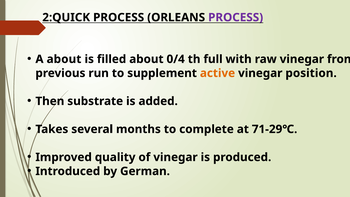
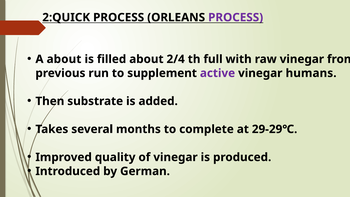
0/4: 0/4 -> 2/4 (176, 59)
active colour: orange -> purple (217, 73)
position: position -> humans (311, 73)
71-29℃: 71-29℃ -> 29-29℃ (275, 129)
